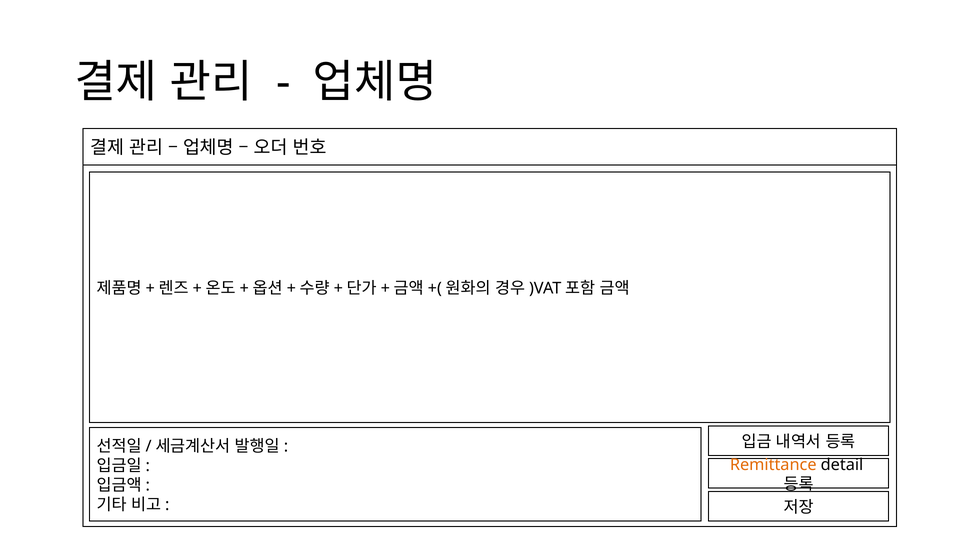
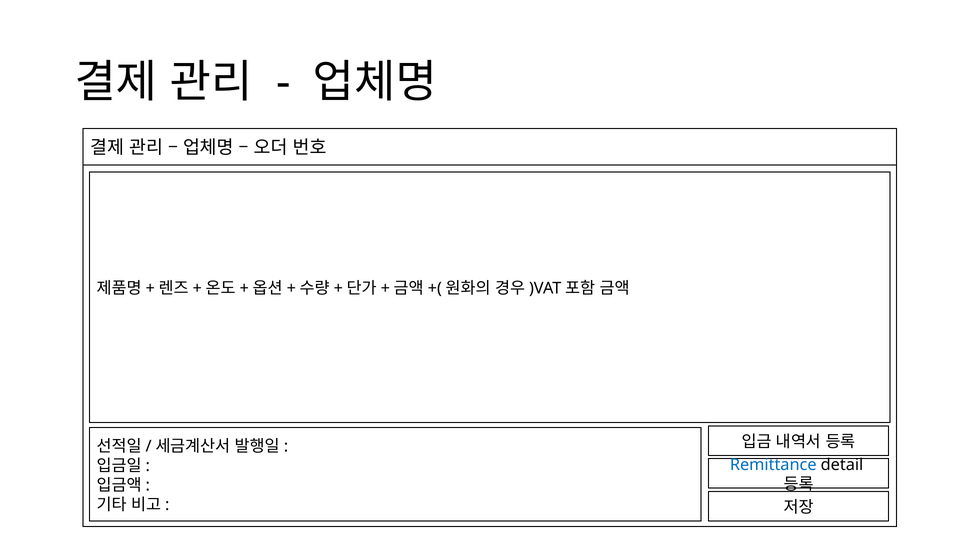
Remittance colour: orange -> blue (773, 465)
